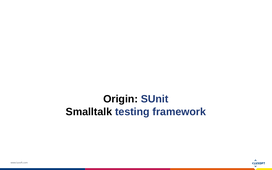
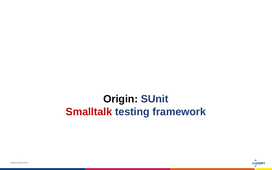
Smalltalk colour: black -> red (89, 112)
